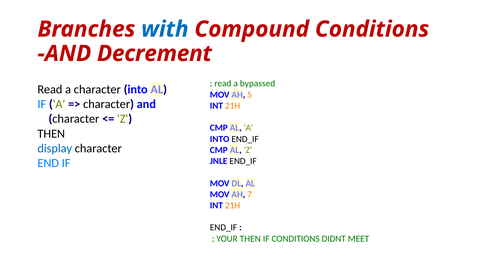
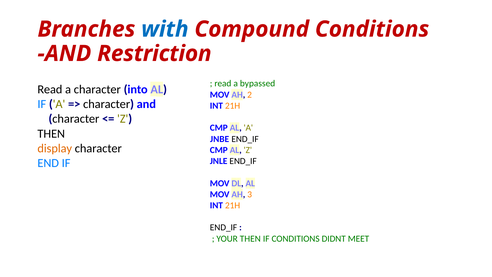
Decrement: Decrement -> Restriction (154, 54)
5: 5 -> 2 (250, 95)
INTO: INTO -> JNBE (220, 139)
display colour: blue -> orange (55, 148)
7: 7 -> 3 (250, 194)
